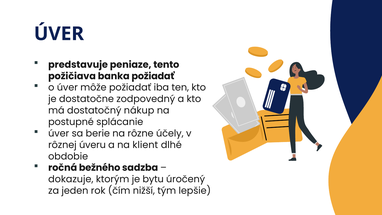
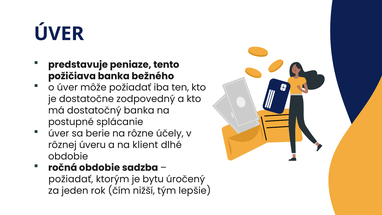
banka požiadať: požiadať -> bežného (153, 76)
dostatočný nákup: nákup -> banka (139, 110)
ročná bežného: bežného -> obdobie (100, 168)
dokazuje: dokazuje -> požiadať (71, 179)
